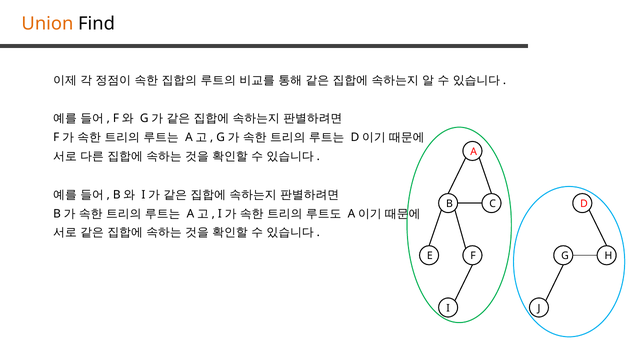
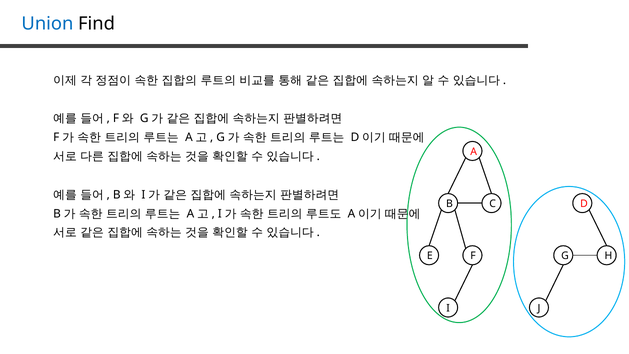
Union colour: orange -> blue (47, 24)
